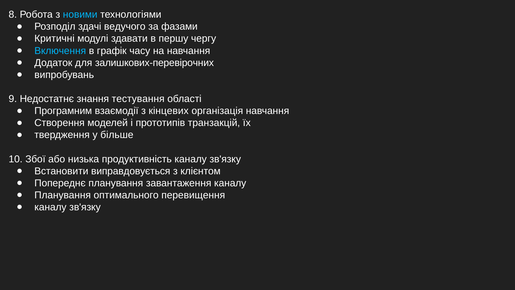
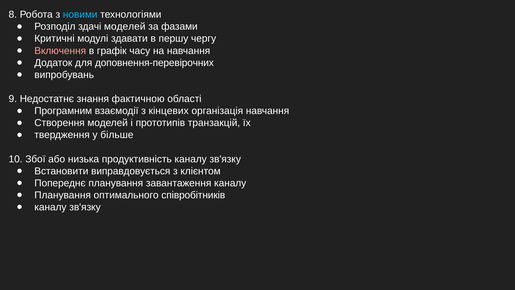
здачі ведучого: ведучого -> моделей (125, 27)
Включення colour: light blue -> pink (60, 51)
залишкових-перевірочних: залишкових-перевірочних -> доповнення-перевірочних (154, 63)
тестування: тестування -> фактичною (138, 99)
перевищення: перевищення -> співробітників (193, 195)
